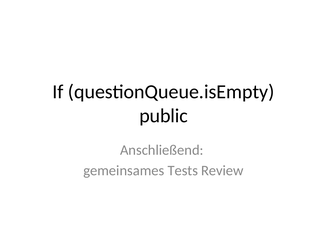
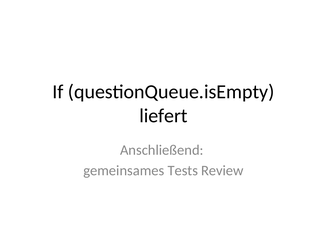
public: public -> liefert (163, 116)
